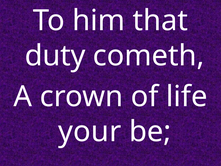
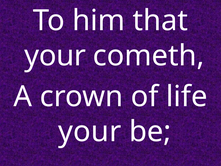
duty: duty -> your (55, 56)
